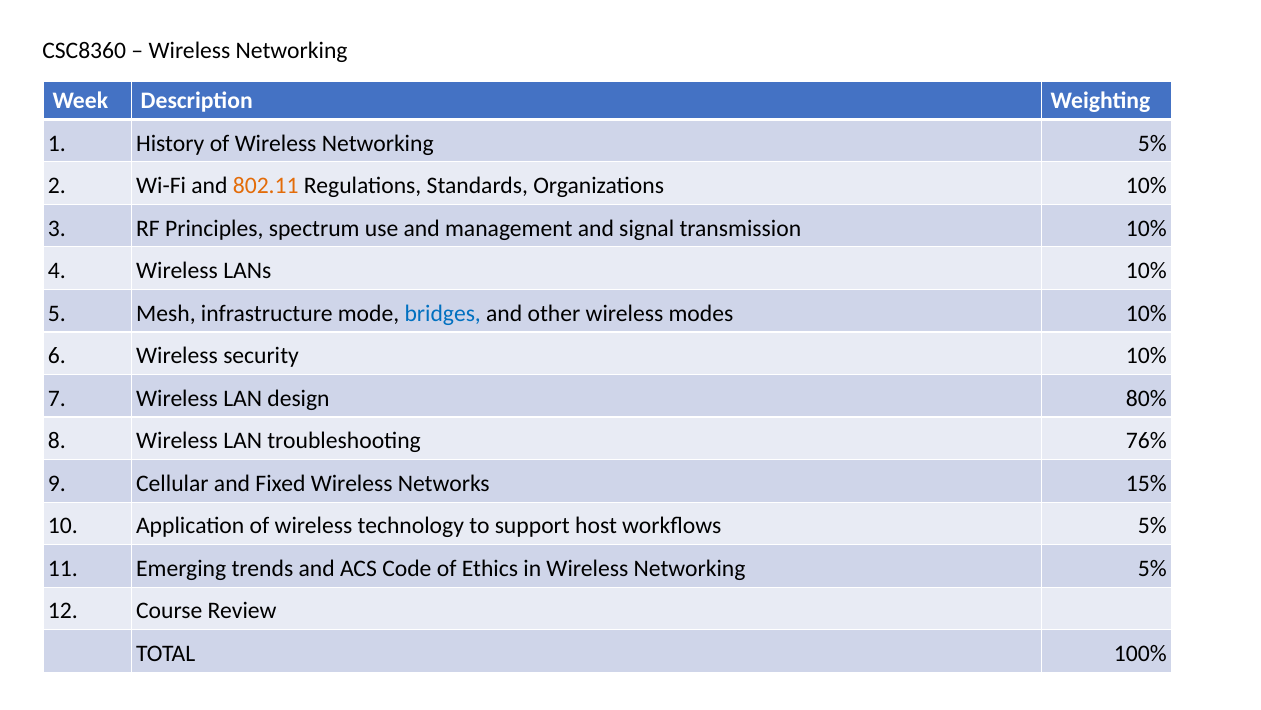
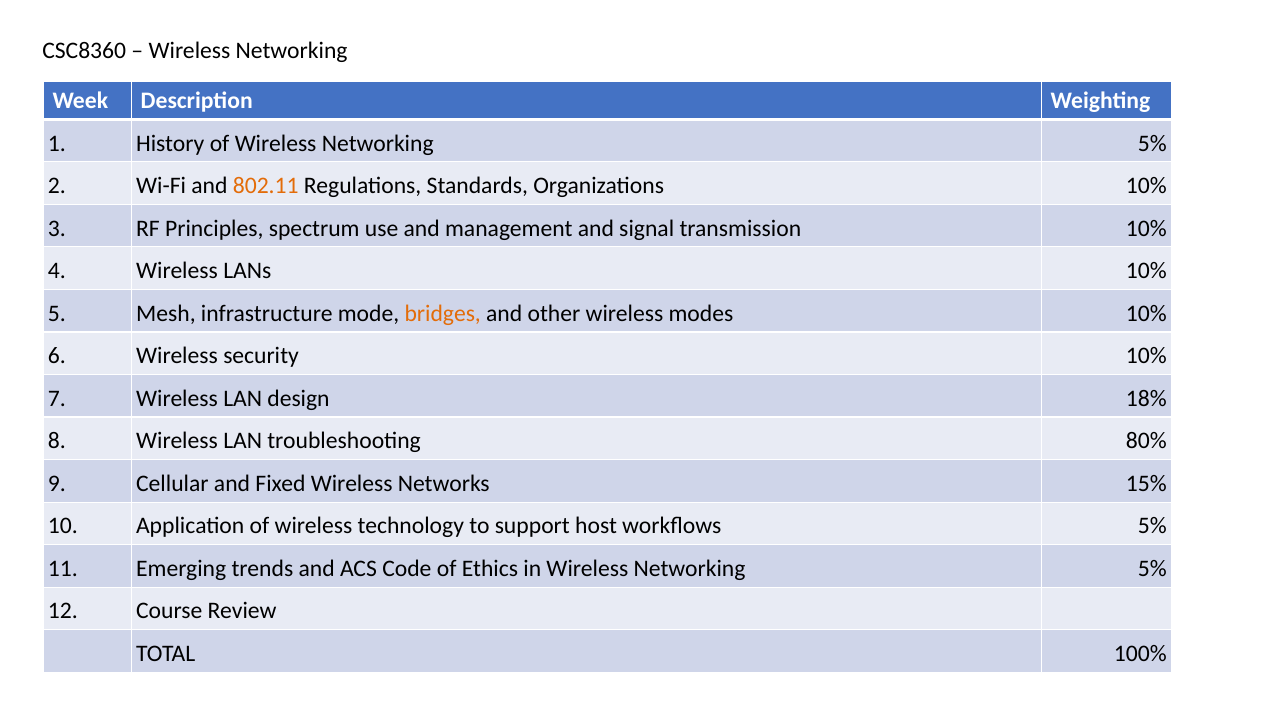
bridges colour: blue -> orange (443, 313)
80%: 80% -> 18% (1146, 398)
76%: 76% -> 80% (1146, 441)
